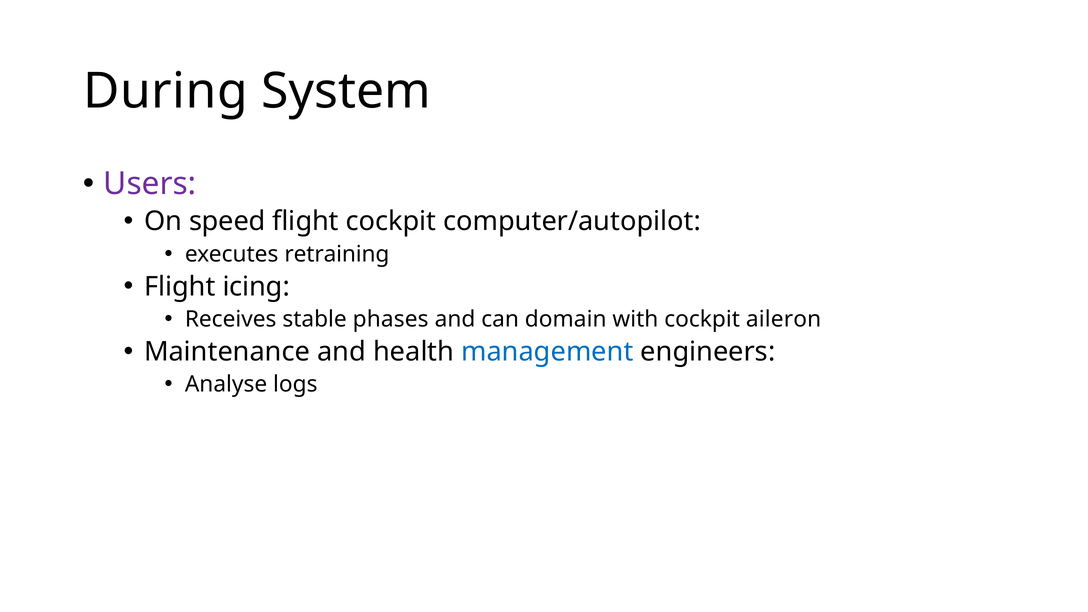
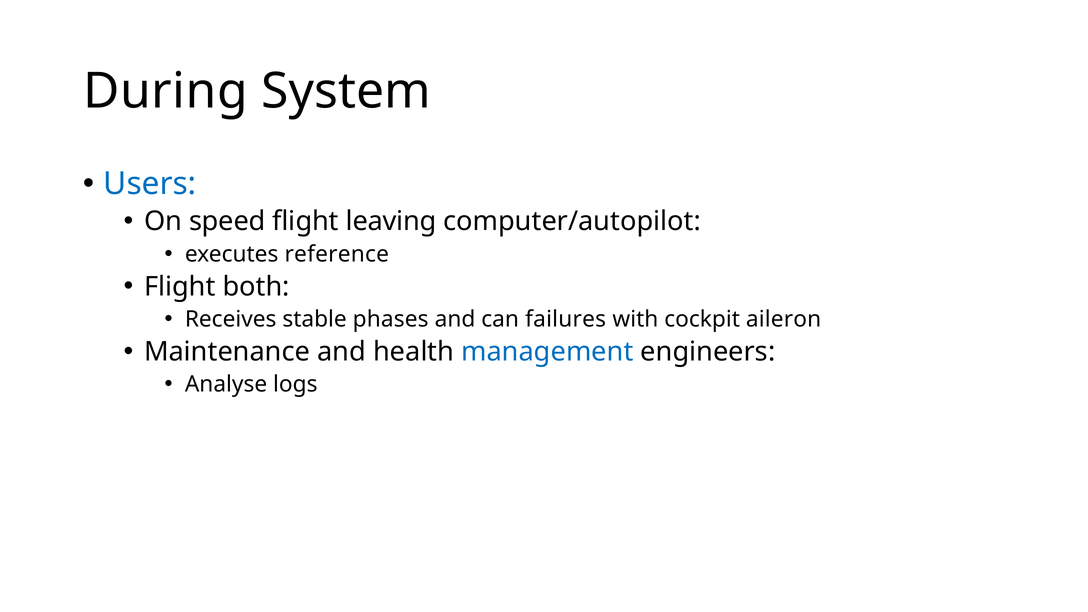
Users colour: purple -> blue (150, 184)
flight cockpit: cockpit -> leaving (391, 221)
retraining: retraining -> reference (337, 254)
icing: icing -> both (256, 287)
domain: domain -> failures (566, 319)
